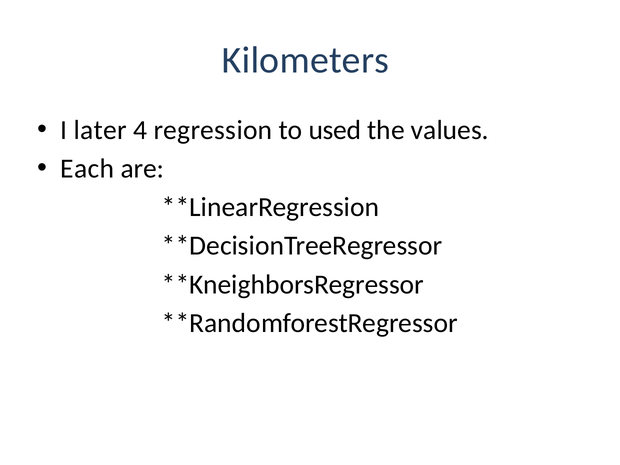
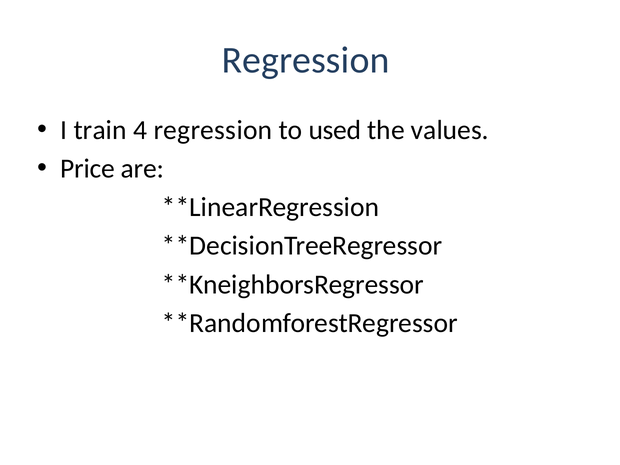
Kilometers: Kilometers -> Regression (306, 60)
later: later -> train (100, 130)
Each: Each -> Price (88, 169)
